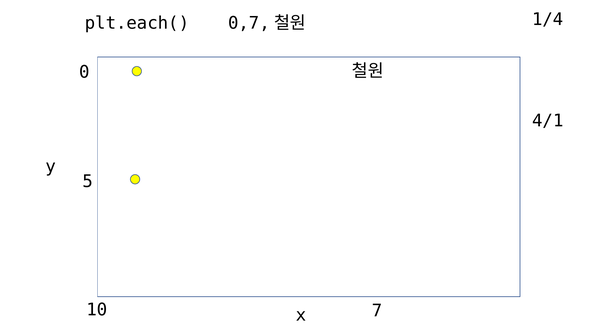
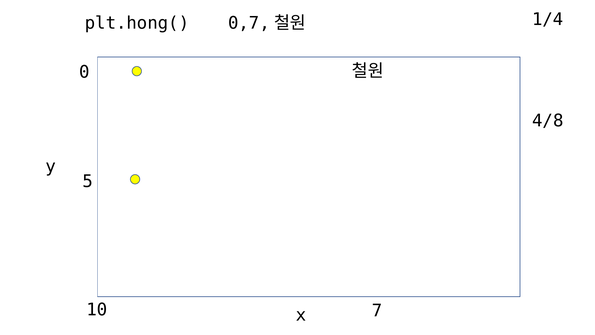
plt.each(: plt.each( -> plt.hong( (137, 23)
4/1: 4/1 -> 4/8 (548, 121)
